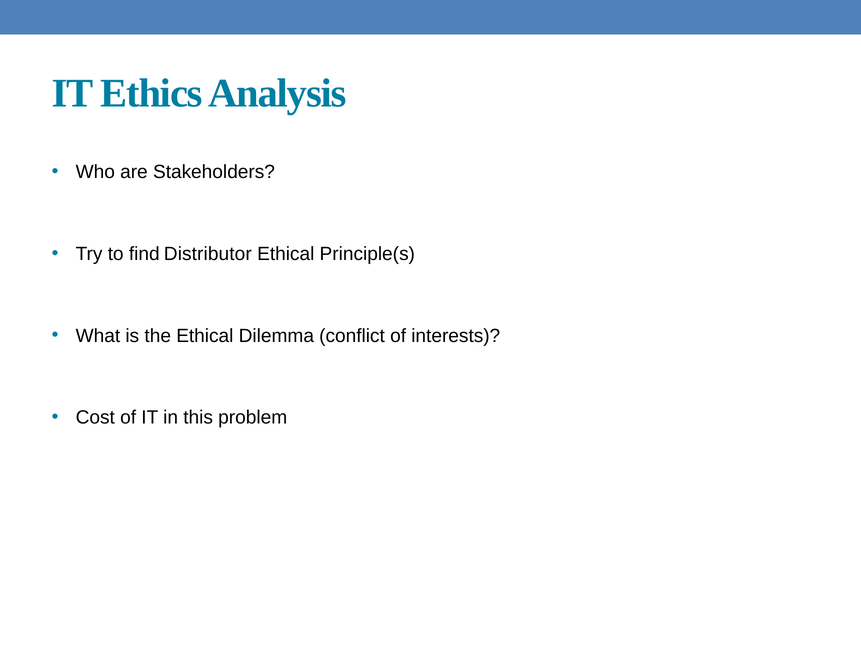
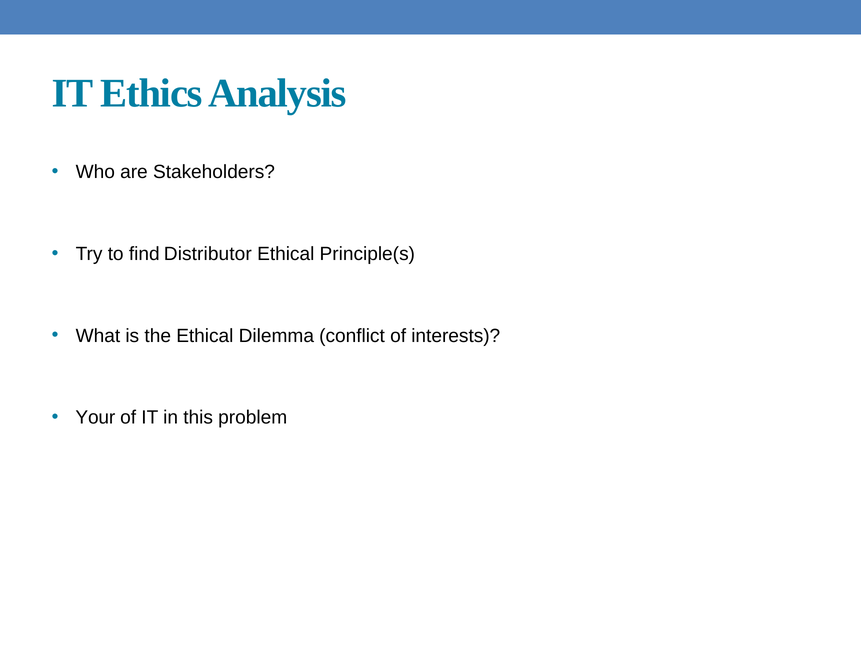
Cost: Cost -> Your (95, 417)
